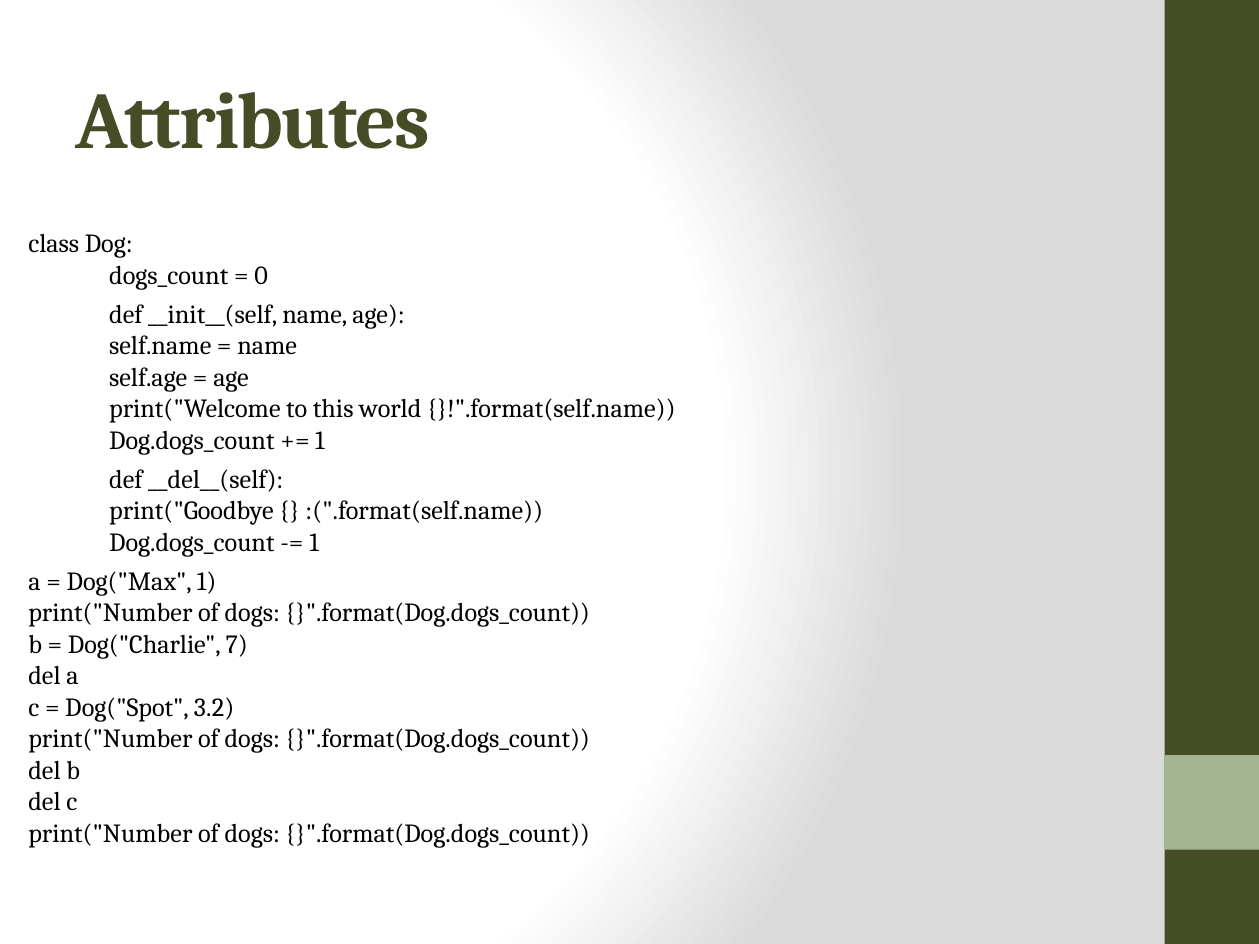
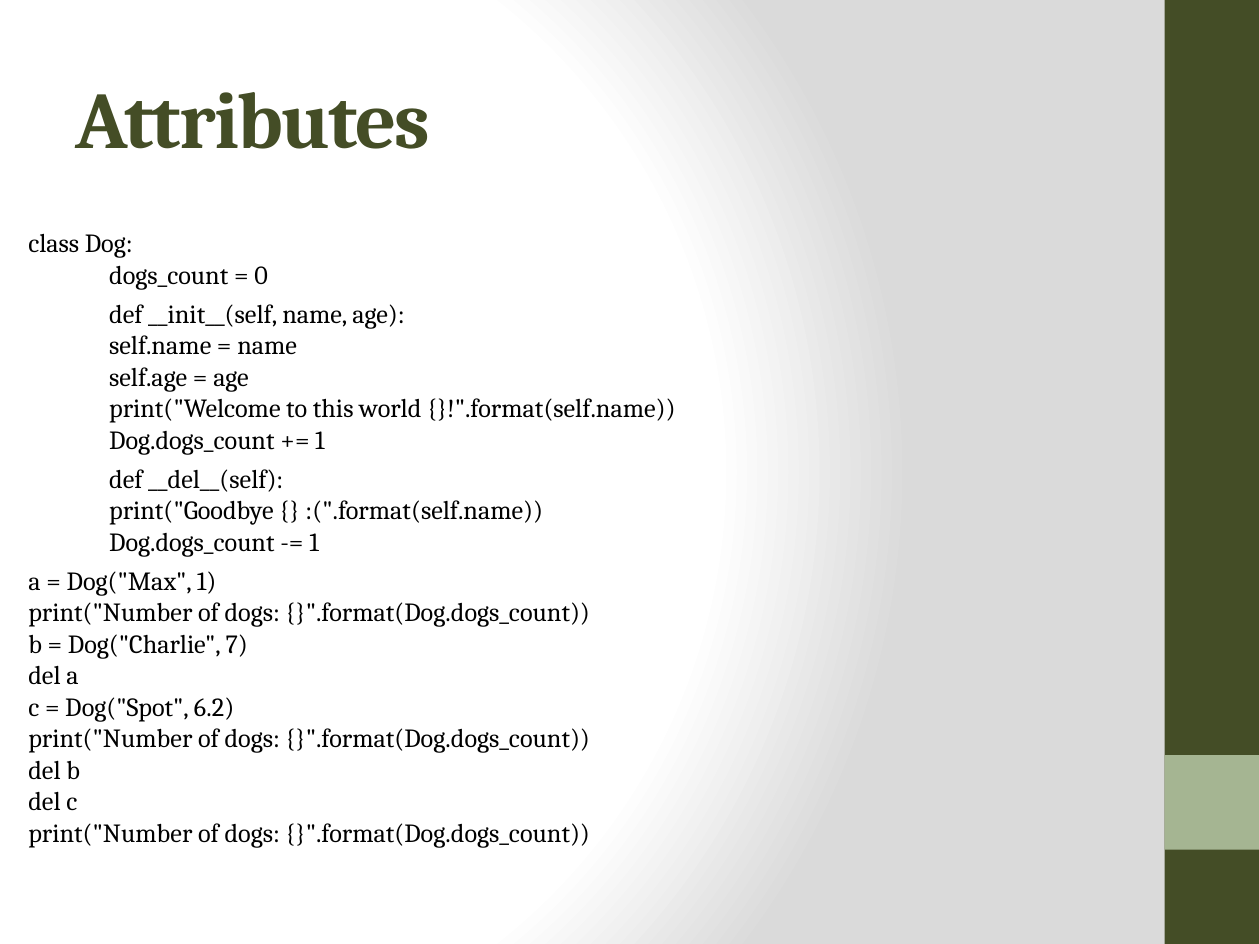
3.2: 3.2 -> 6.2 (214, 708)
